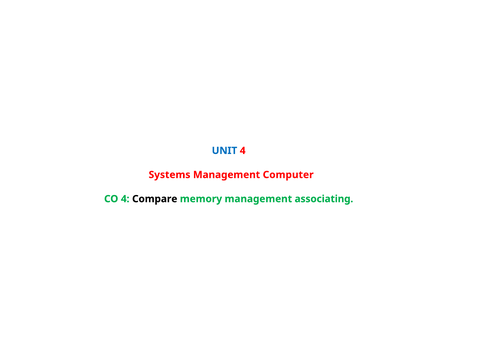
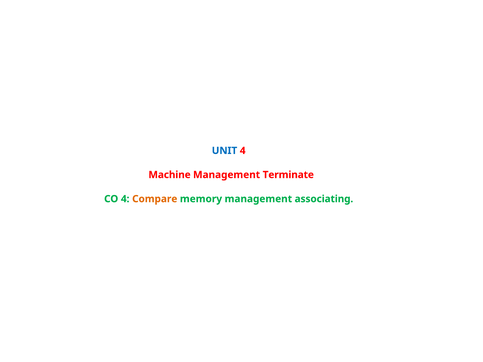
Systems: Systems -> Machine (170, 175)
Computer: Computer -> Terminate (288, 175)
Compare colour: black -> orange (155, 199)
